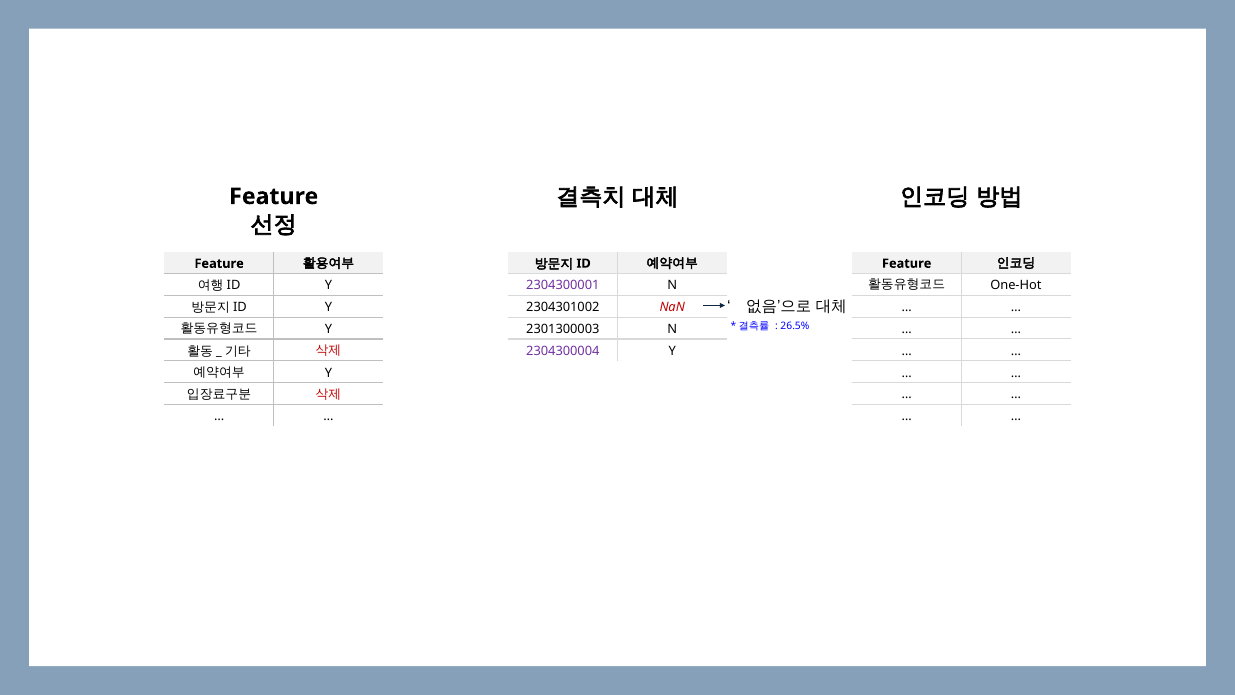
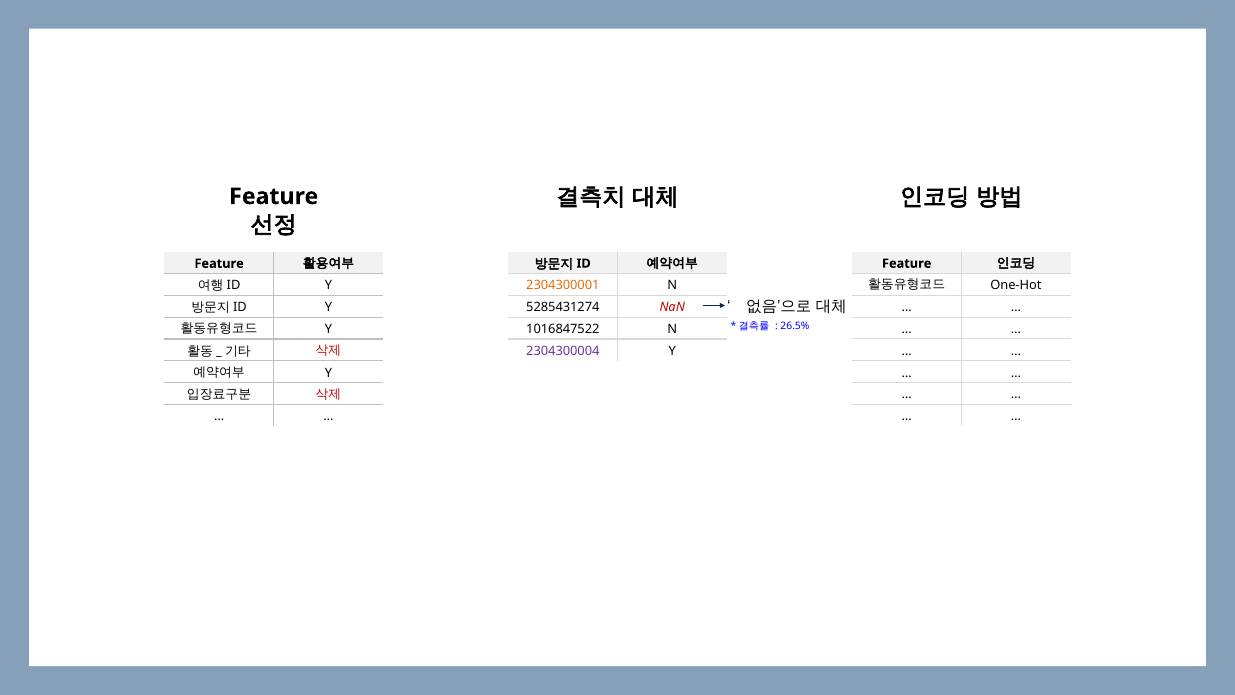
2304300001 colour: purple -> orange (563, 285)
2304301002: 2304301002 -> 5285431274 (563, 307)
2301300003: 2301300003 -> 1016847522 (563, 329)
